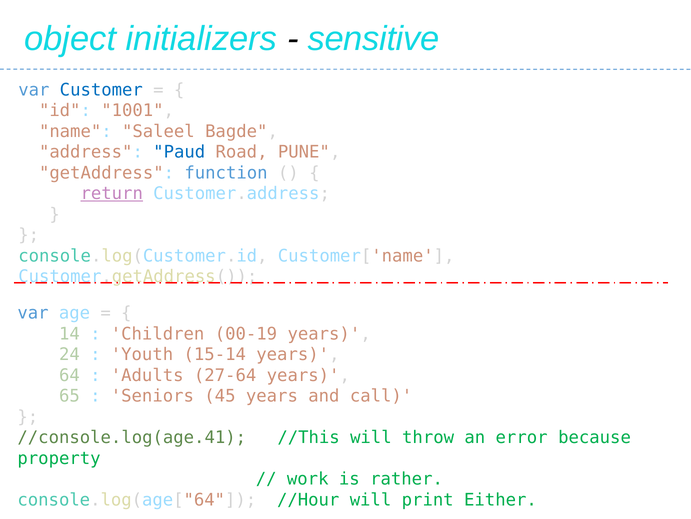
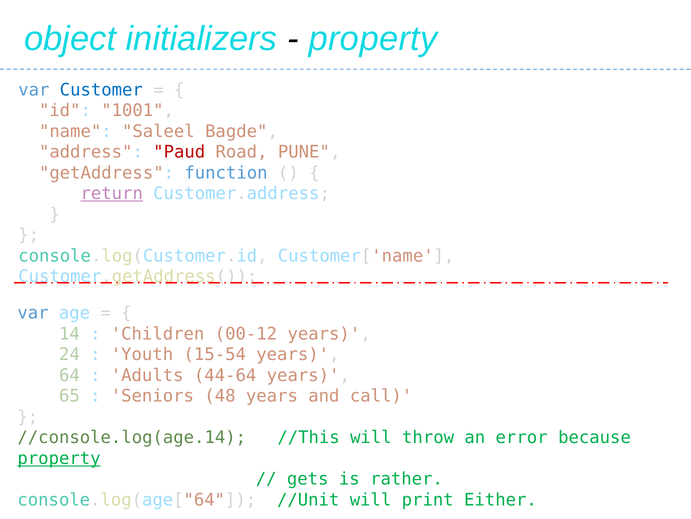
sensitive: sensitive -> property (373, 39)
Paud colour: blue -> red (179, 152)
00-19: 00-19 -> 00-12 (246, 333)
15-14: 15-14 -> 15-54 (215, 354)
27-64: 27-64 -> 44-64 (225, 375)
45: 45 -> 48 (220, 396)
//console.log(age.41: //console.log(age.41 -> //console.log(age.14 (132, 437)
property underline: none -> present (59, 458)
work: work -> gets (308, 479)
//Hour: //Hour -> //Unit (308, 499)
